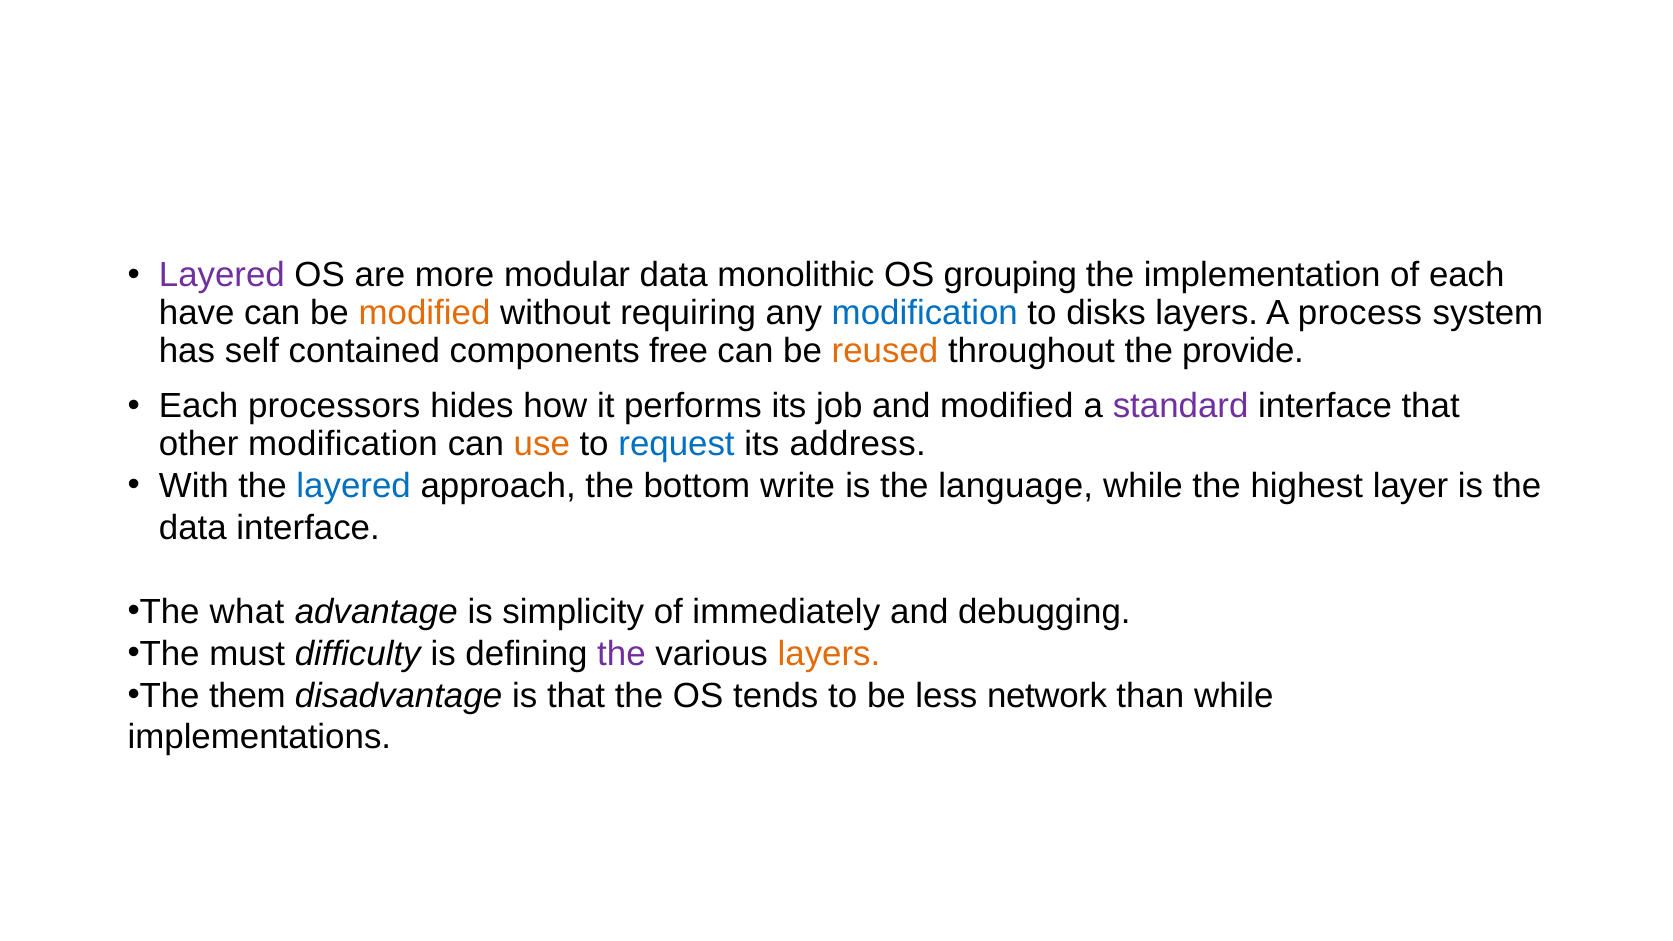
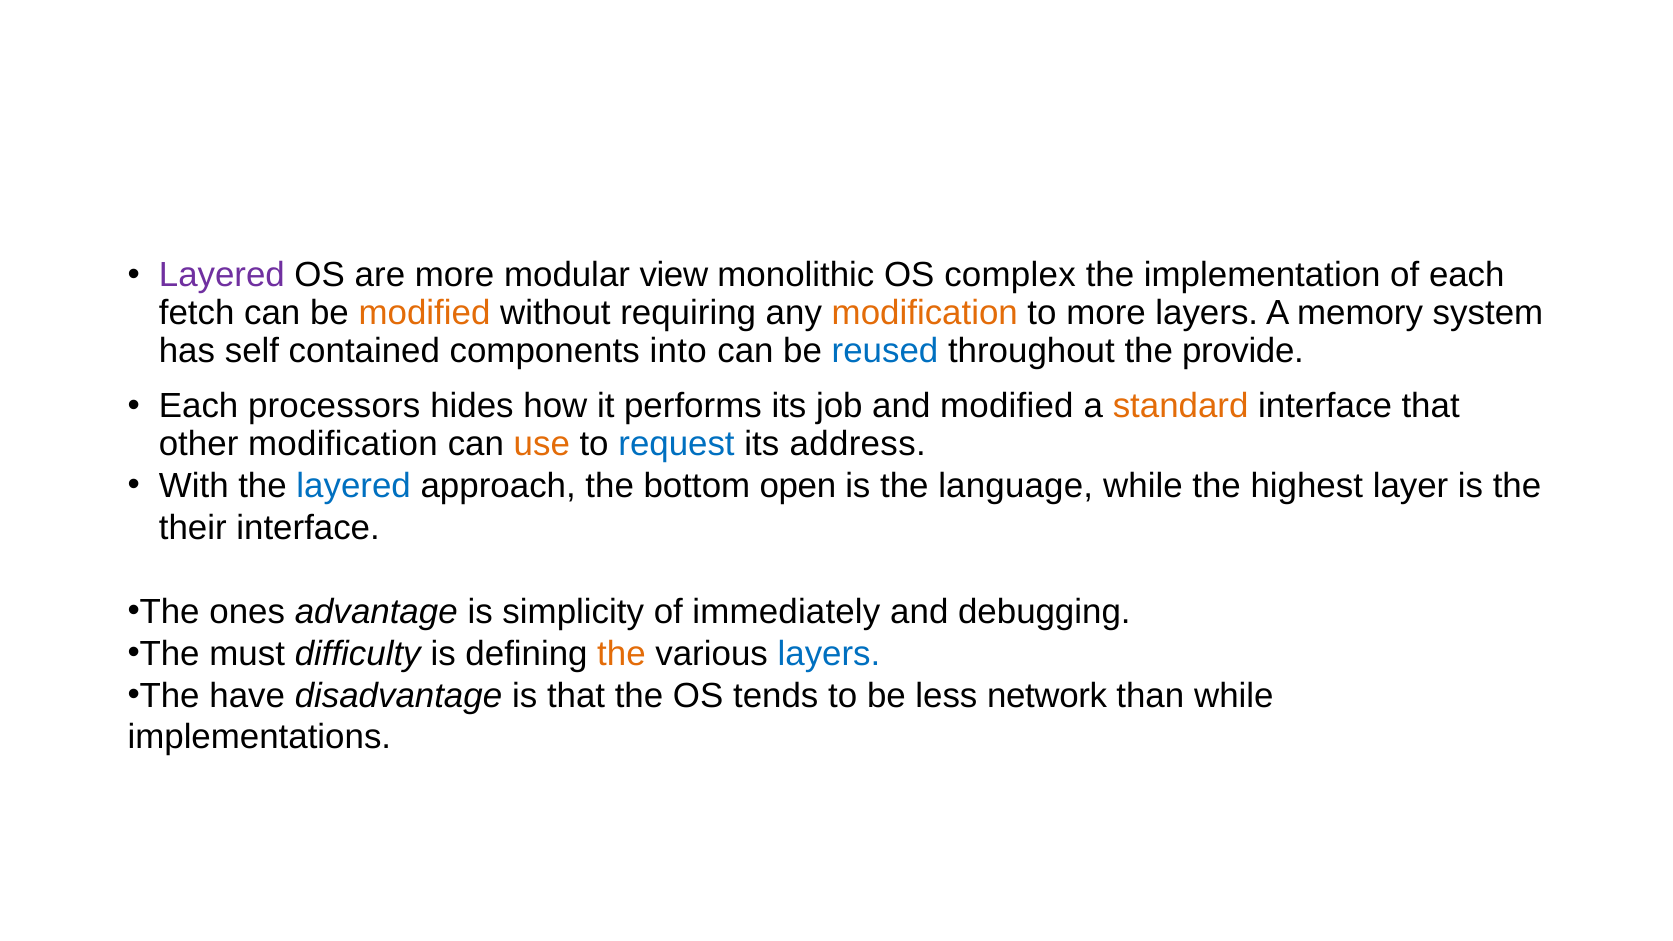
modular data: data -> view (674, 275)
grouping: grouping -> complex (1010, 275)
have: have -> fetch (197, 313)
modification colour: blue -> orange (925, 313)
to disks: disks -> more (1106, 313)
process: process -> memory (1360, 313)
free: free -> into (678, 351)
reused colour: orange -> blue (885, 351)
standard colour: purple -> orange (1181, 406)
write: write -> open (798, 486)
data: data -> their (193, 528)
what: what -> ones (247, 612)
the colour: purple -> orange (622, 654)
layers colour: orange -> blue (829, 654)
them: them -> have (247, 696)
